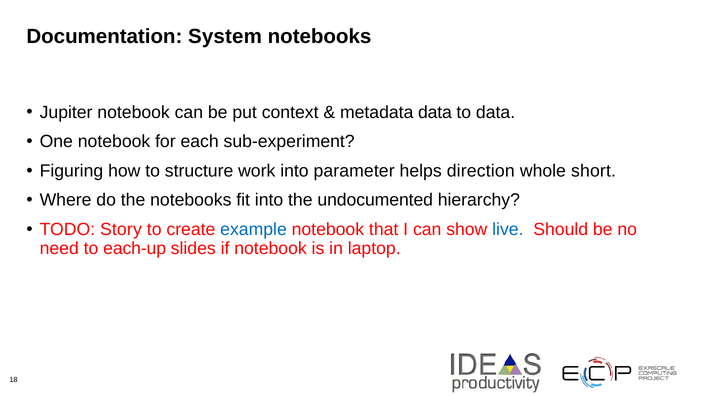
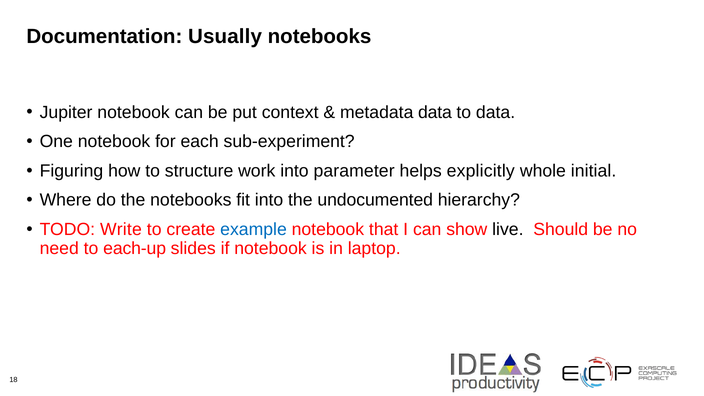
System: System -> Usually (225, 36)
direction: direction -> explicitly (481, 171)
short: short -> initial (594, 171)
Story: Story -> Write (121, 229)
live colour: blue -> black (508, 229)
